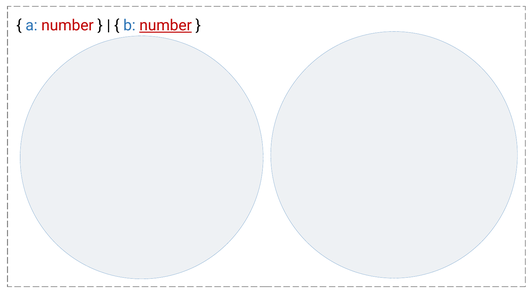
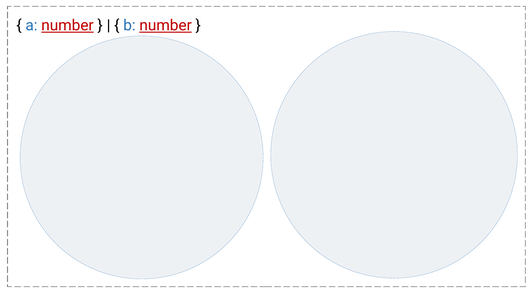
number underline: none -> present (67, 25)
